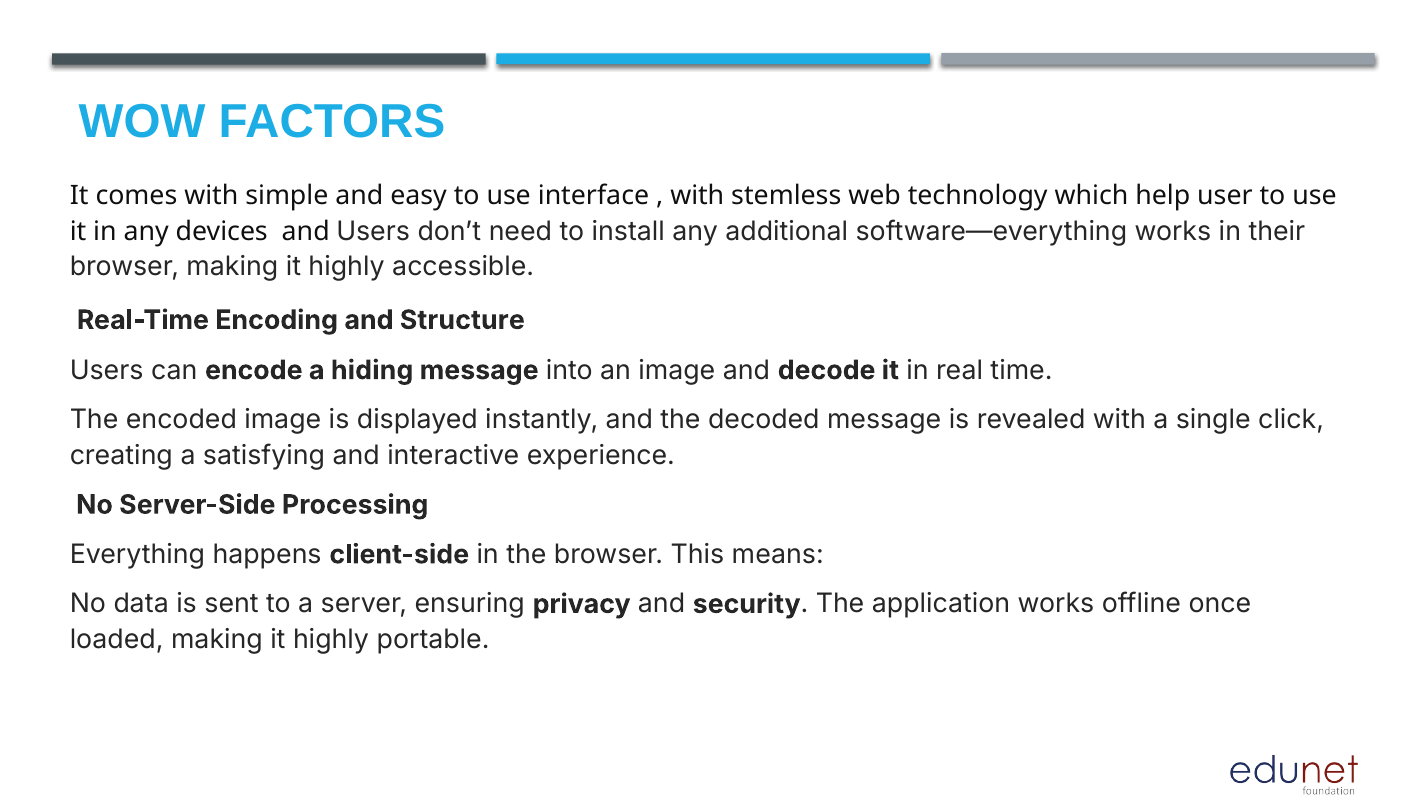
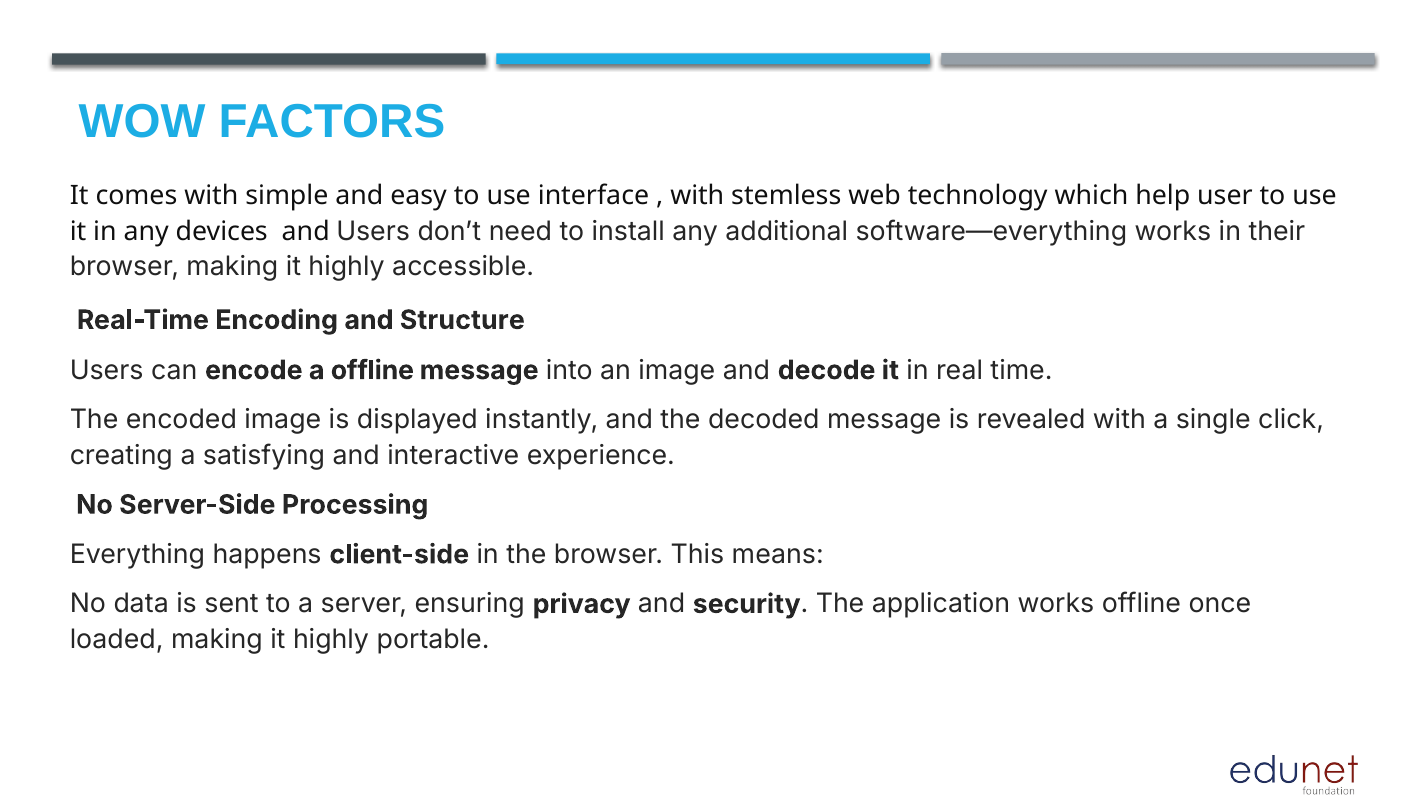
a hiding: hiding -> offline (372, 370)
